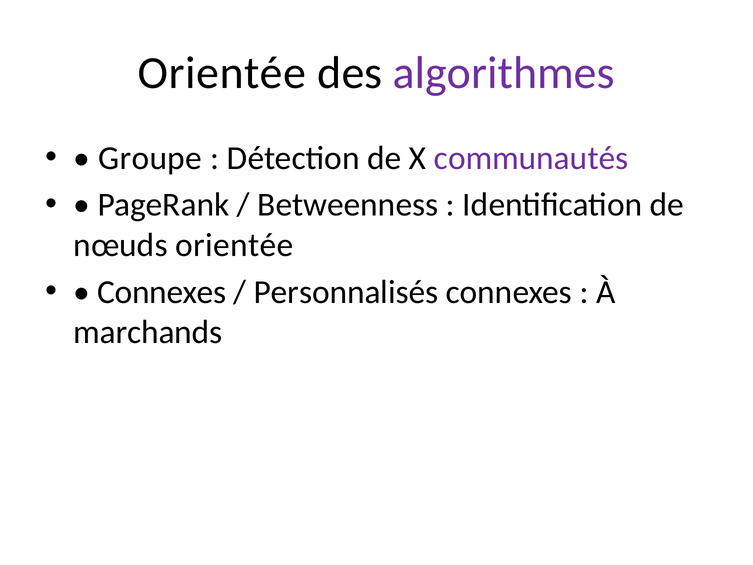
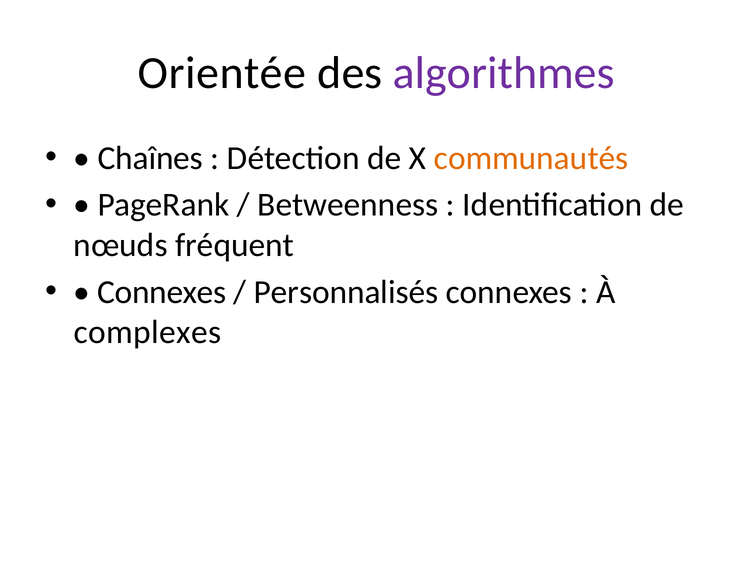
Groupe: Groupe -> Chaînes (150, 158)
communautés colour: purple -> orange (531, 158)
nœuds orientée: orientée -> fréquent (234, 245)
marchands: marchands -> complexes (148, 332)
